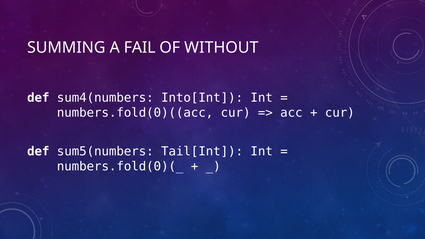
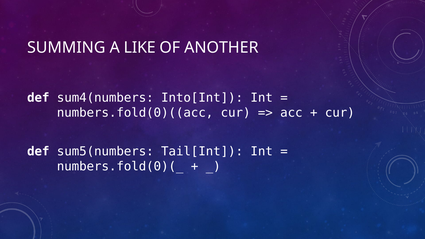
FAIL: FAIL -> LIKE (140, 48)
WITHOUT: WITHOUT -> ANOTHER (221, 48)
